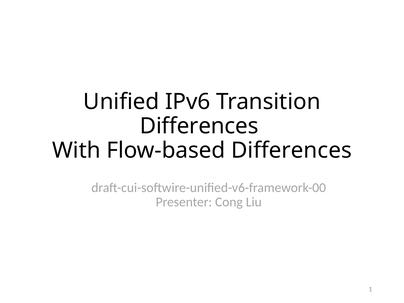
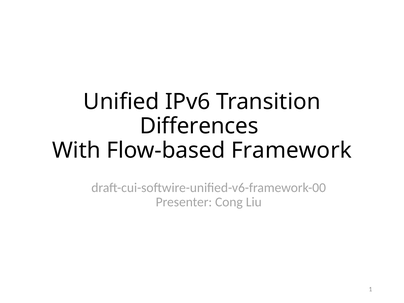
Flow-based Differences: Differences -> Framework (291, 150)
